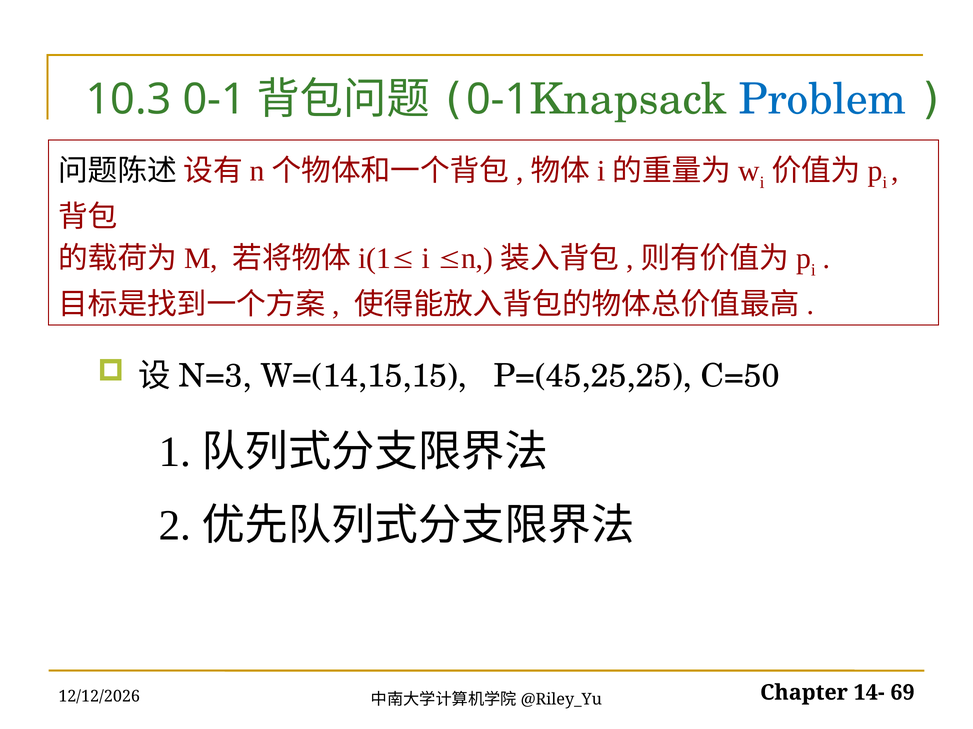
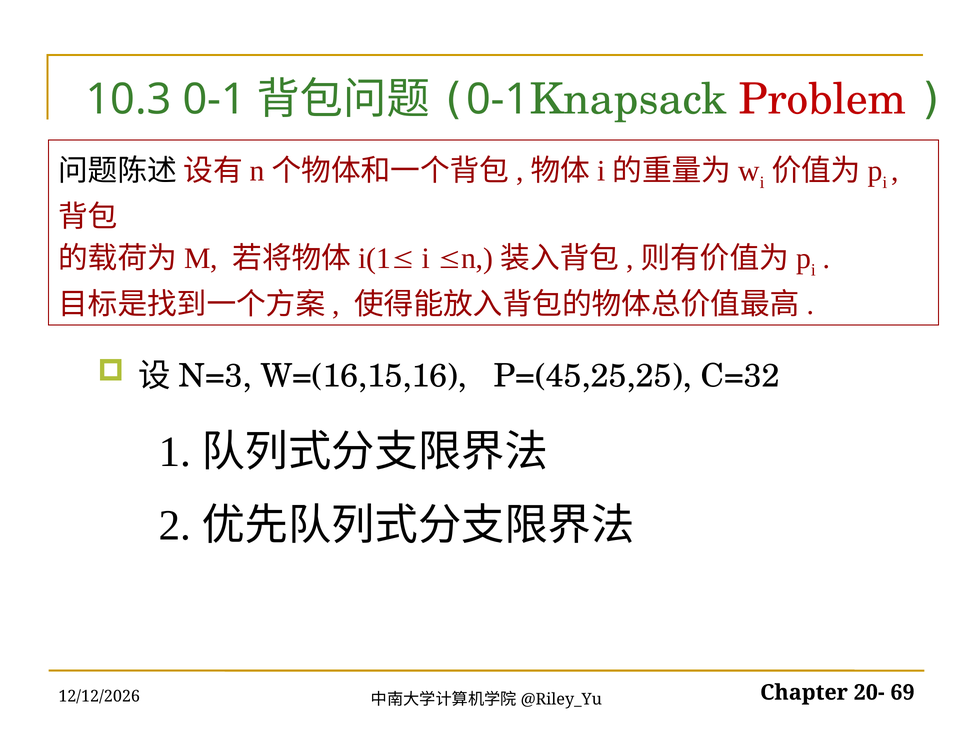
Problem colour: blue -> red (823, 100)
W=(14,15,15: W=(14,15,15 -> W=(16,15,16 (364, 376)
C=50: C=50 -> C=32 (740, 376)
14-: 14- -> 20- (869, 693)
